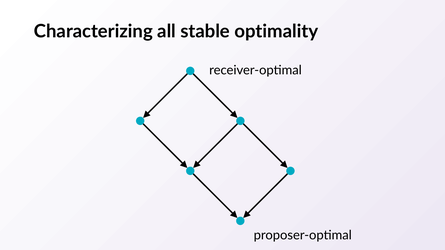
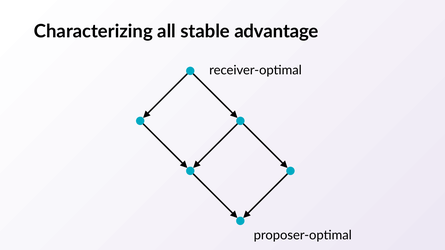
optimality: optimality -> advantage (276, 31)
